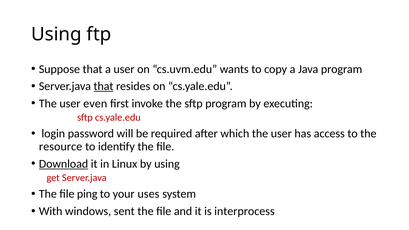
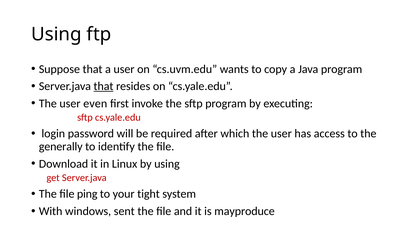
resource: resource -> generally (61, 147)
Download underline: present -> none (63, 164)
uses: uses -> tight (149, 194)
interprocess: interprocess -> mayproduce (245, 211)
